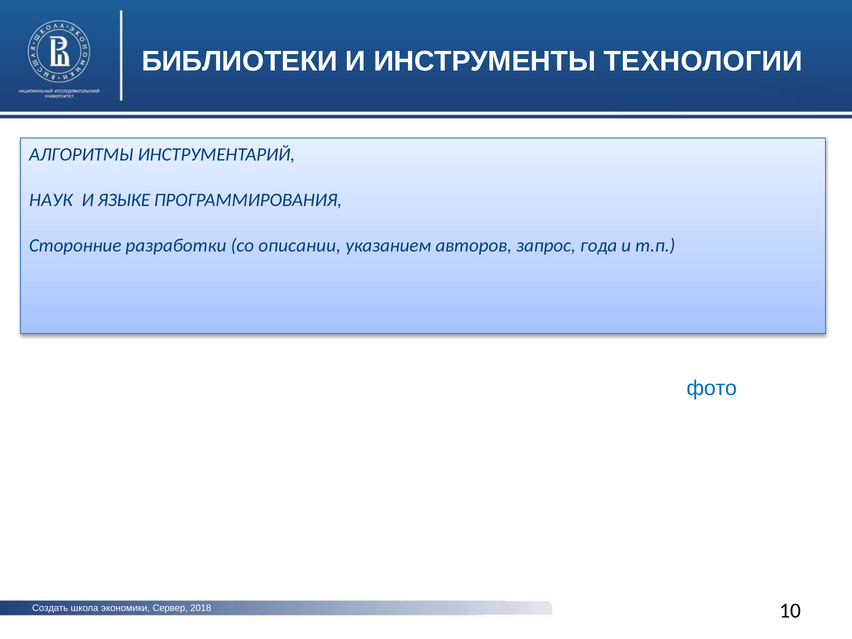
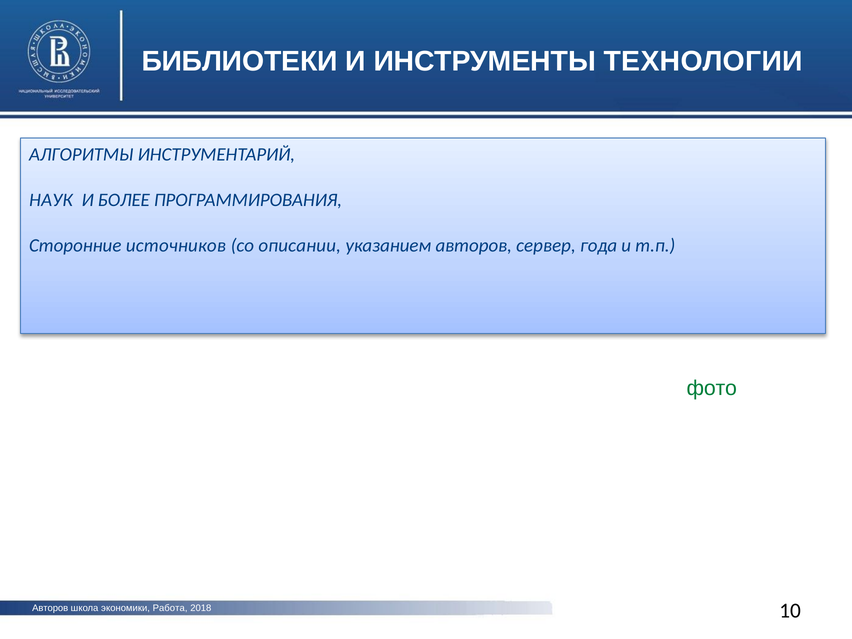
ЯЗЫКЕ: ЯЗЫКЕ -> БОЛЕЕ (124, 200)
разработки: разработки -> источников (176, 246)
запрос: запрос -> сервер (546, 246)
фото colour: blue -> green (712, 388)
Создать: Создать -> Авторов (50, 608)
Сервер: Сервер -> Работа (170, 608)
